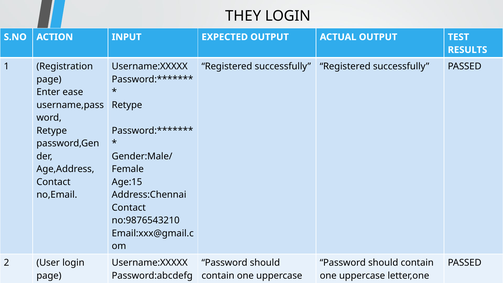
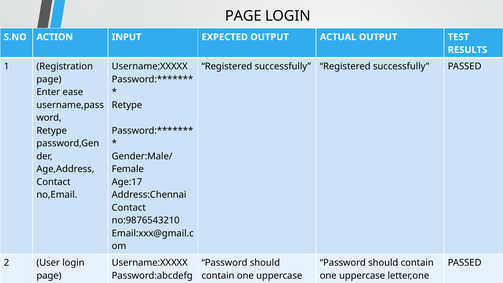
THEY: THEY -> PAGE (243, 16)
Age:15: Age:15 -> Age:17 (127, 182)
